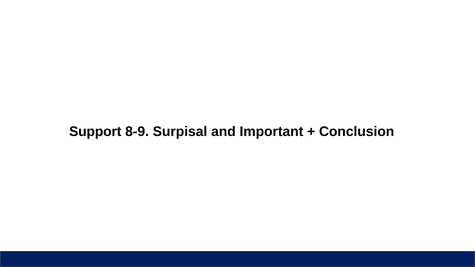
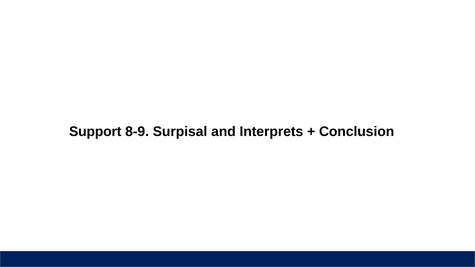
Important: Important -> Interprets (271, 132)
